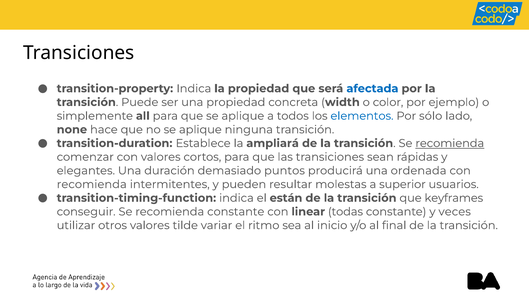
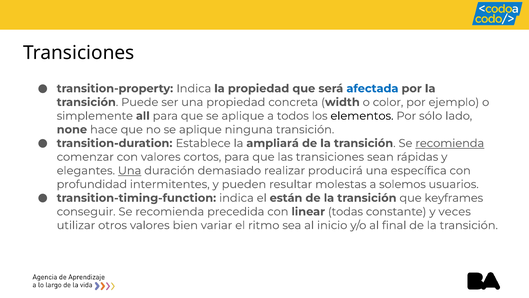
elementos colour: blue -> black (362, 116)
Una underline: none -> present (130, 170)
puntos: puntos -> realizar (285, 170)
ordenada: ordenada -> específica (419, 170)
recomienda: recomienda -> profundidad (92, 184)
superior: superior -> solemos (402, 184)
recomienda constante: constante -> precedida (236, 211)
tilde: tilde -> bien (185, 225)
